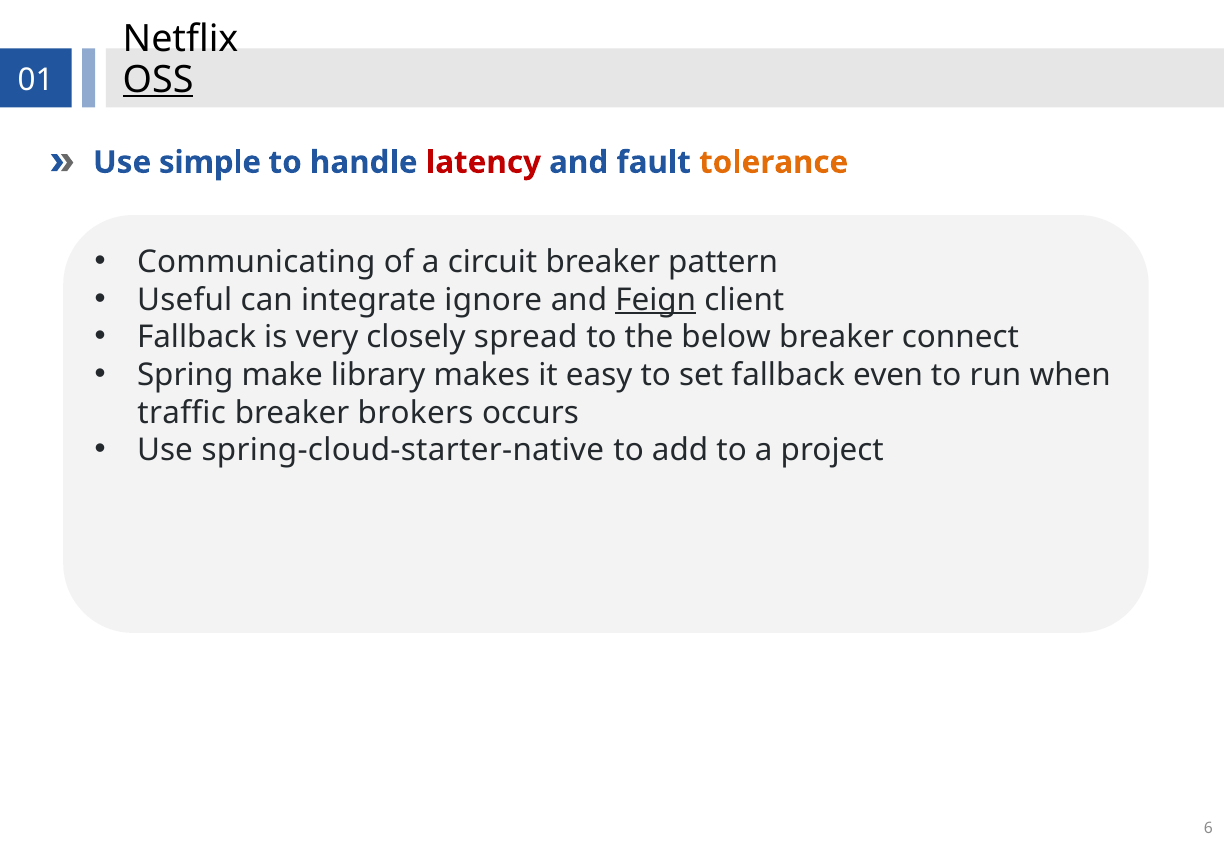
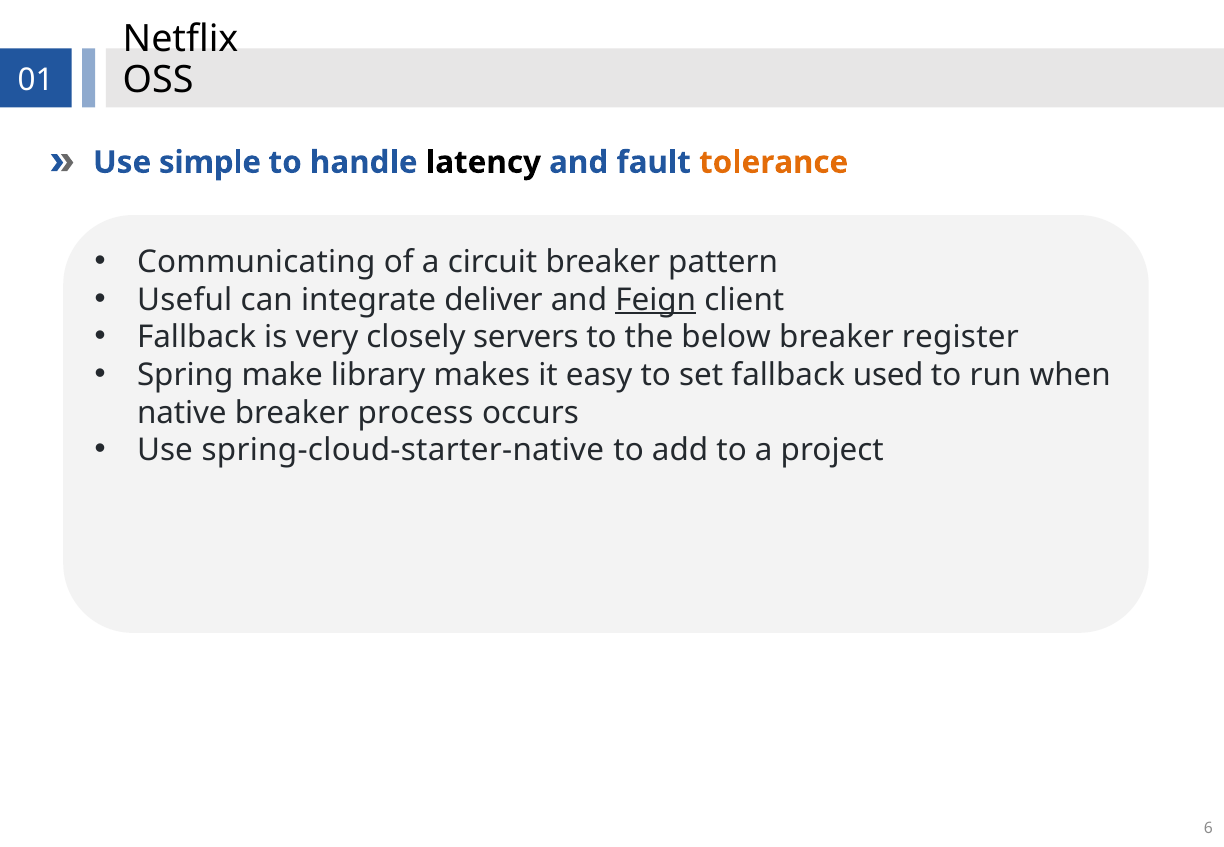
OSS underline: present -> none (158, 80)
latency colour: red -> black (483, 162)
ignore: ignore -> deliver (494, 300)
spread: spread -> servers (526, 337)
connect: connect -> register (960, 337)
even: even -> used (888, 375)
traffic: traffic -> native (182, 413)
brokers: brokers -> process (416, 413)
